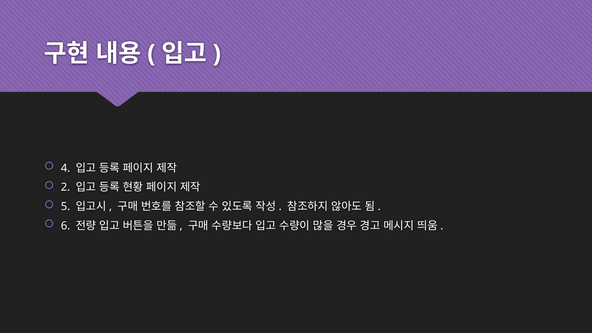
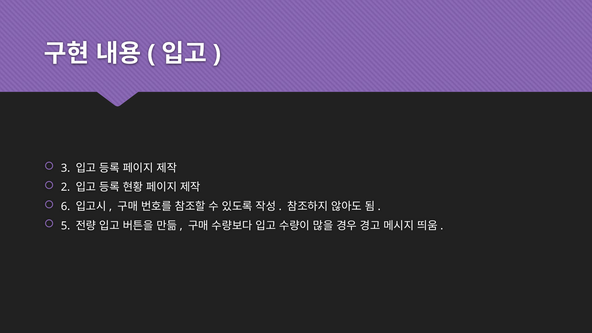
4: 4 -> 3 (65, 168)
5: 5 -> 6 (65, 207)
6: 6 -> 5 (65, 226)
